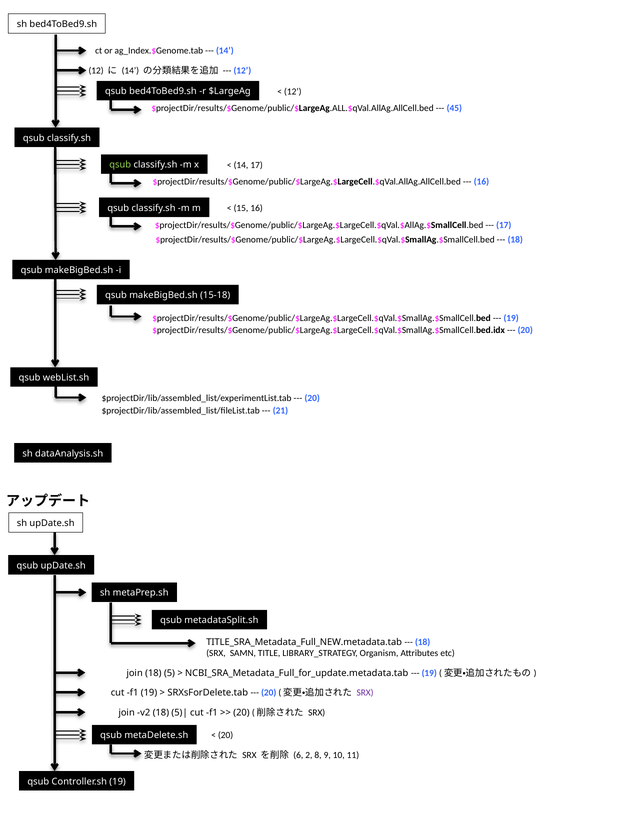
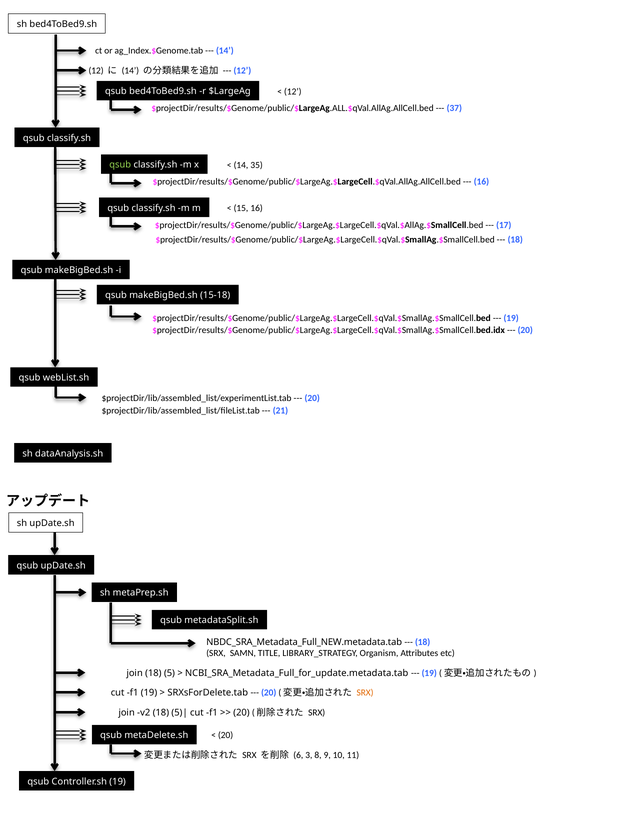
45: 45 -> 37 (454, 108)
14 17: 17 -> 35 (257, 165)
TITLE_SRA_Metadata_Full_NEW.metadata.tab: TITLE_SRA_Metadata_Full_NEW.metadata.tab -> NBDC_SRA_Metadata_Full_NEW.metadata.tab (304, 642)
SRX colour: purple -> orange (365, 693)
2: 2 -> 3 (309, 755)
